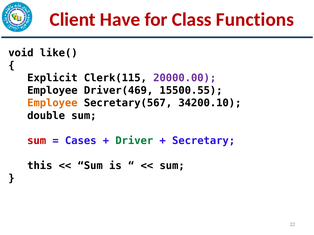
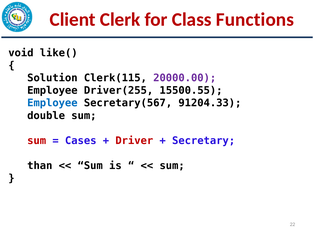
Have: Have -> Clerk (120, 20)
Explicit: Explicit -> Solution (52, 78)
Driver(469: Driver(469 -> Driver(255 (119, 91)
Employee colour: orange -> blue (52, 103)
34200.10: 34200.10 -> 91204.33 (210, 103)
Driver colour: green -> red (134, 141)
this: this -> than (40, 166)
